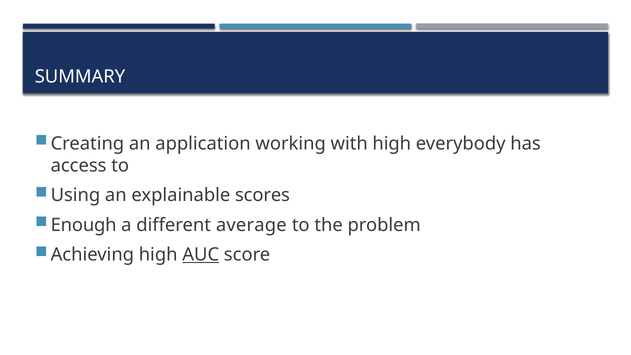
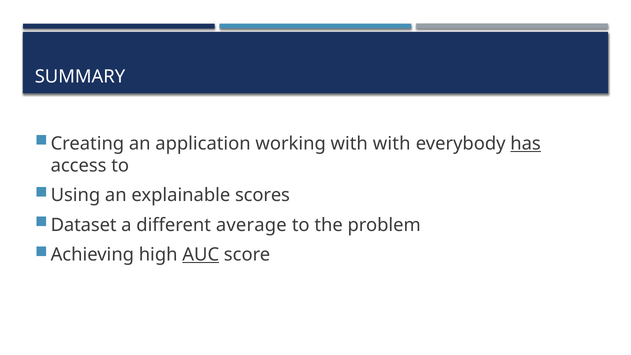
with high: high -> with (392, 143)
has underline: none -> present (526, 143)
Enough: Enough -> Dataset (84, 225)
